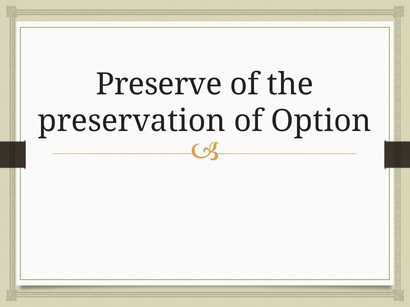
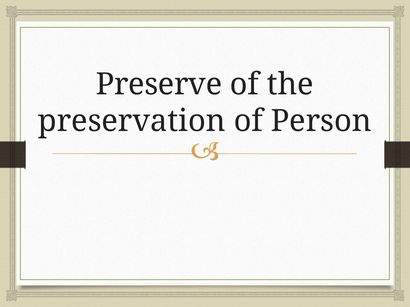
Option: Option -> Person (321, 121)
